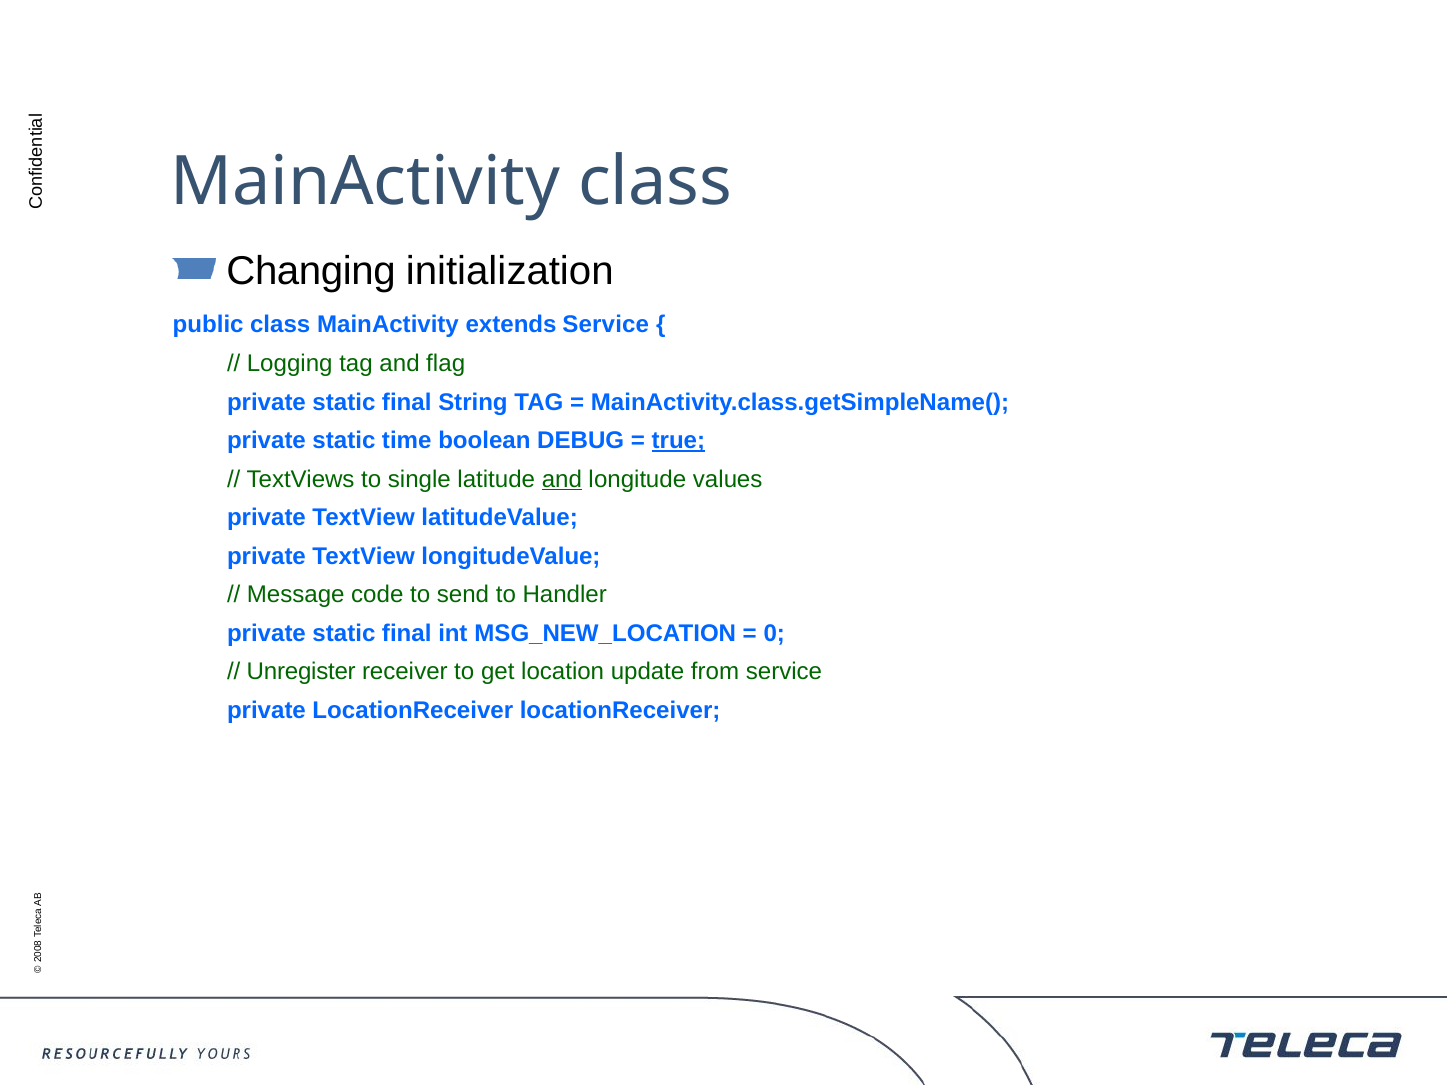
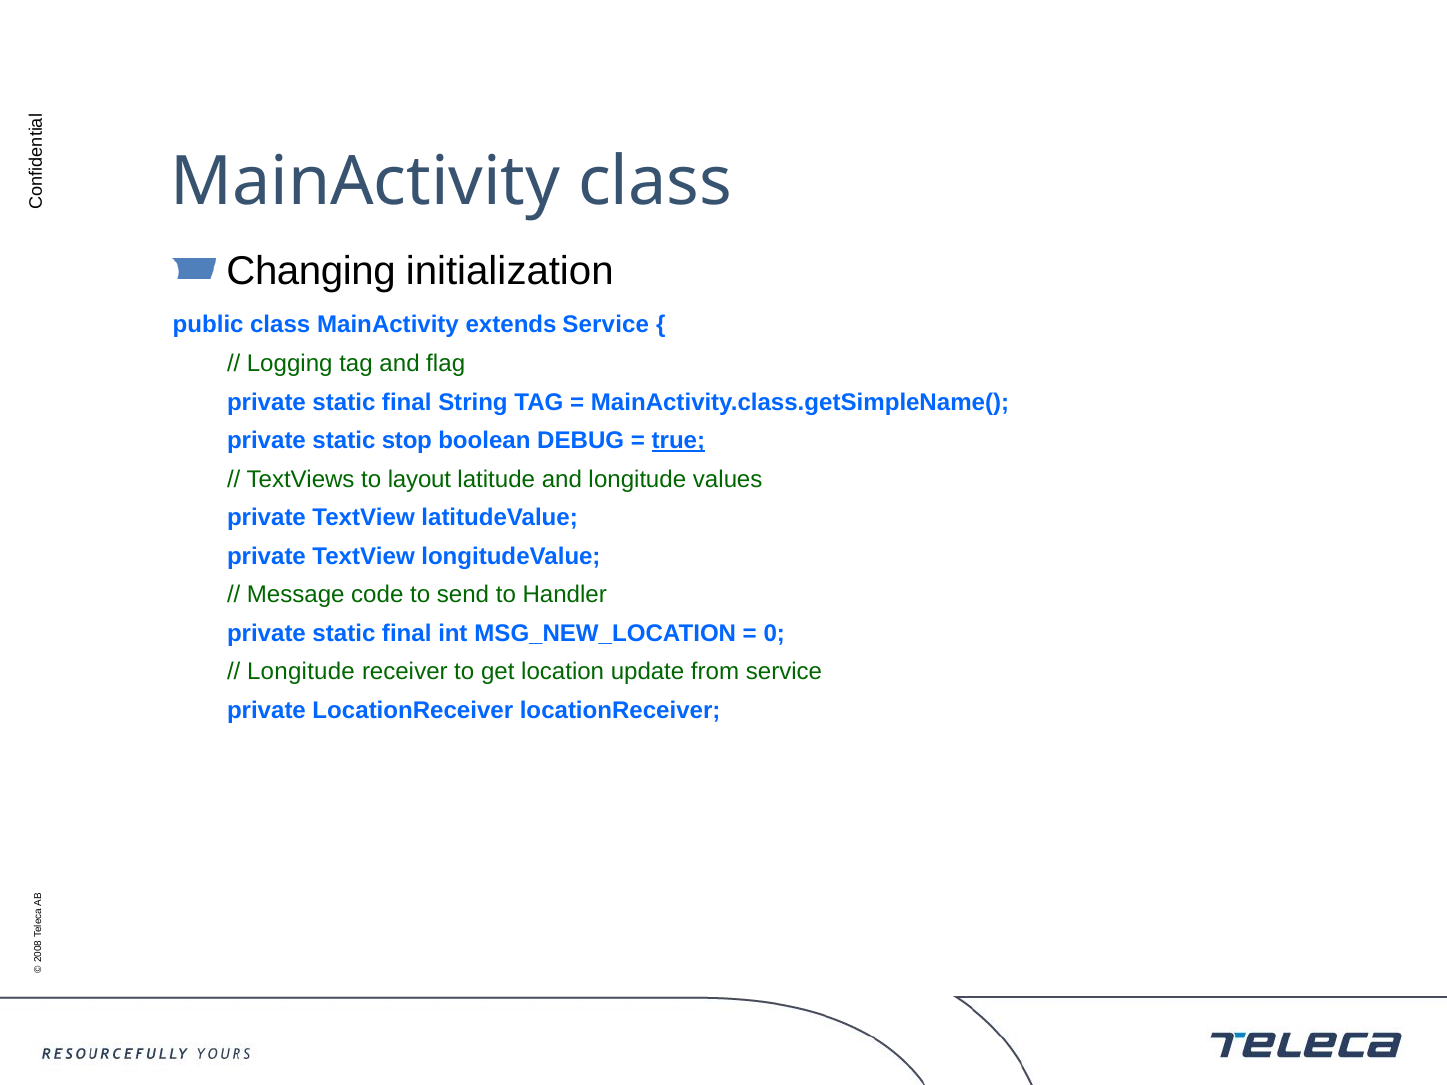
time: time -> stop (407, 441)
single: single -> layout (419, 479)
and underline: present -> none (562, 479)
Unregister: Unregister -> Longitude (301, 672)
